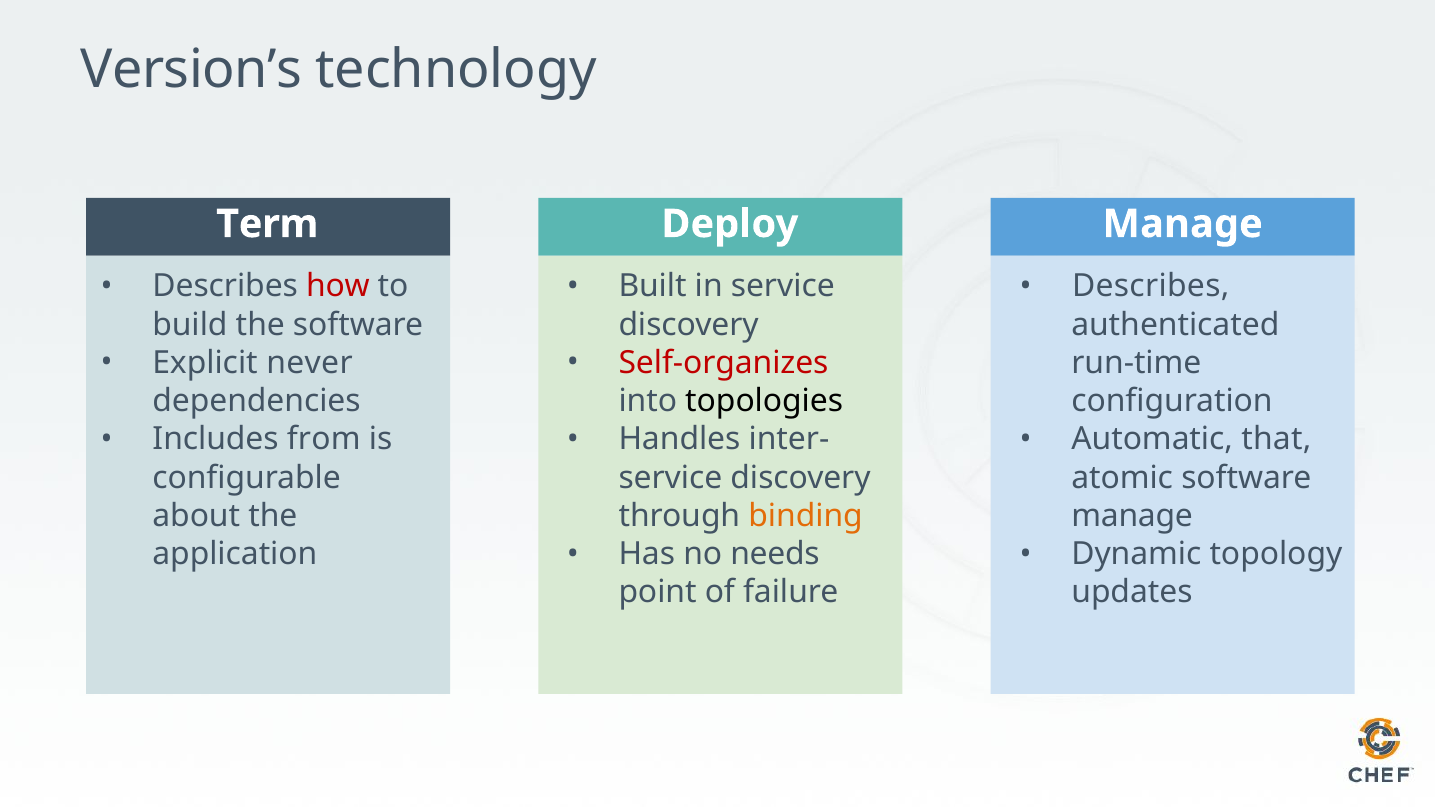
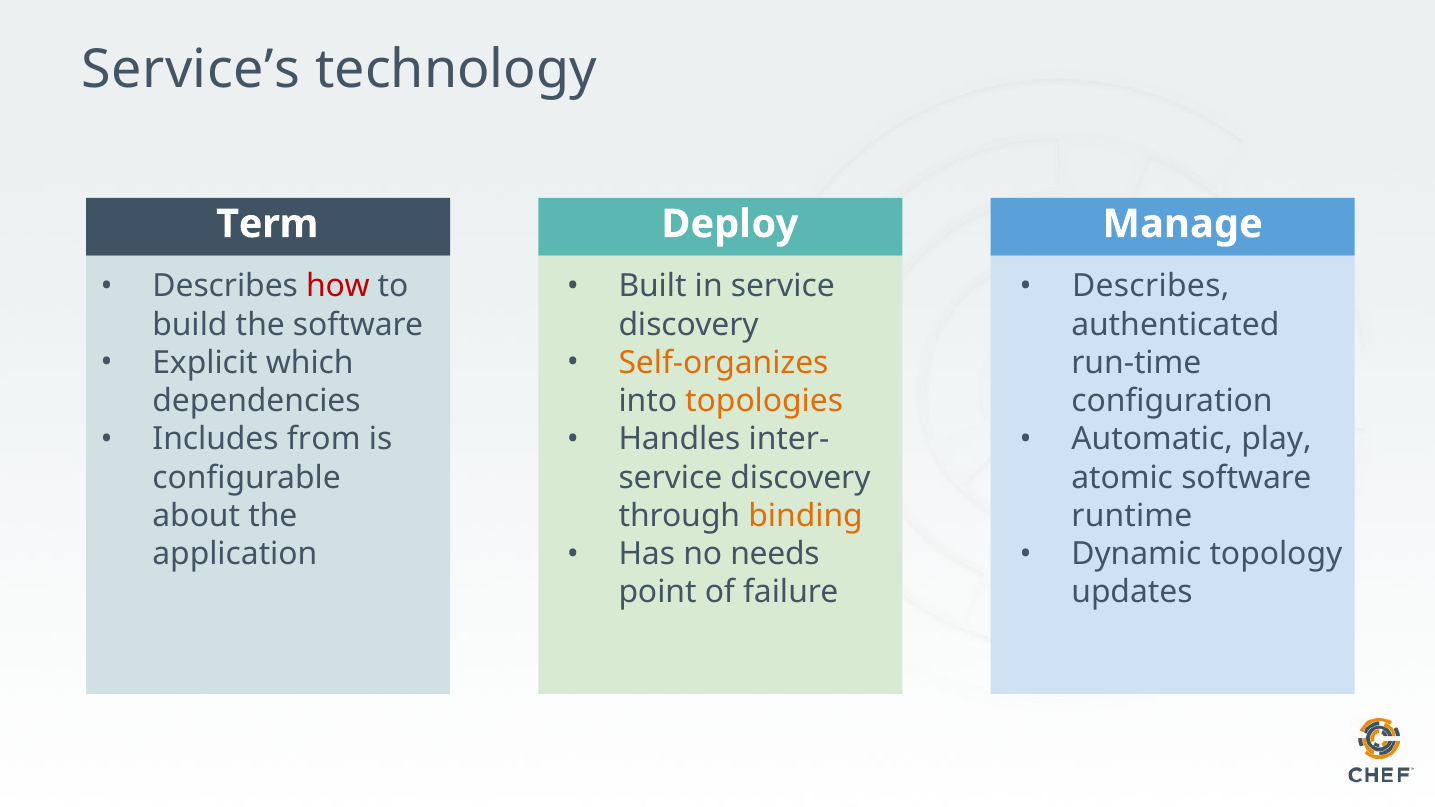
Version’s: Version’s -> Service’s (191, 70)
never: never -> which (310, 363)
Self-organizes colour: red -> orange (724, 363)
topologies colour: black -> orange (764, 401)
that: that -> play (1276, 439)
manage: manage -> runtime (1132, 516)
